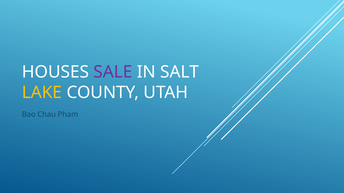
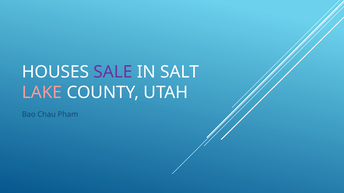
LAKE colour: yellow -> pink (42, 93)
